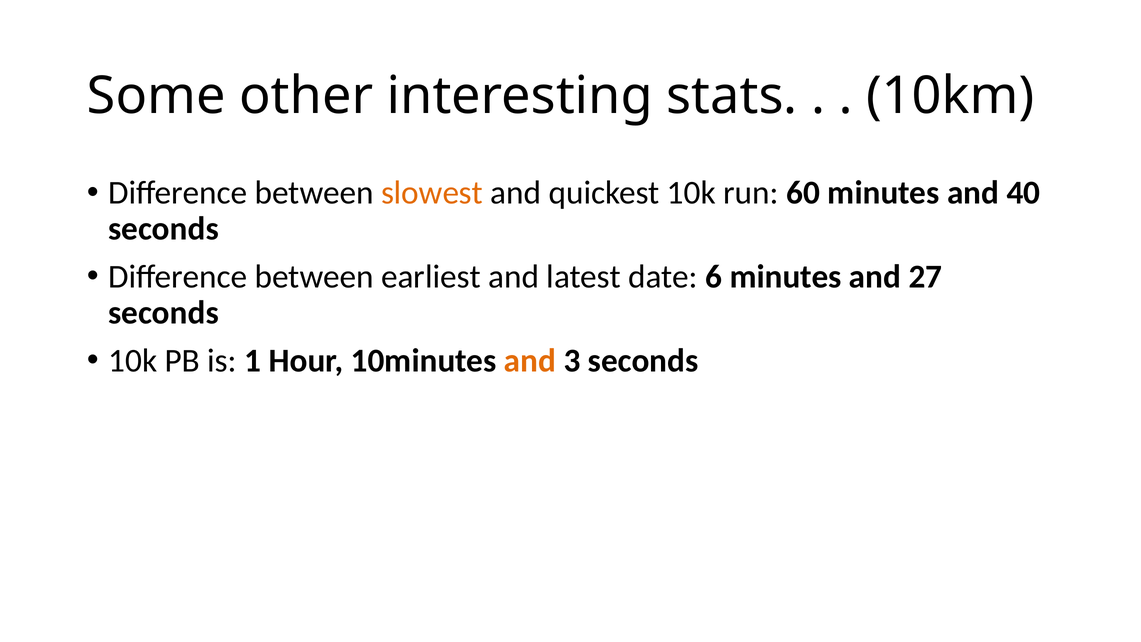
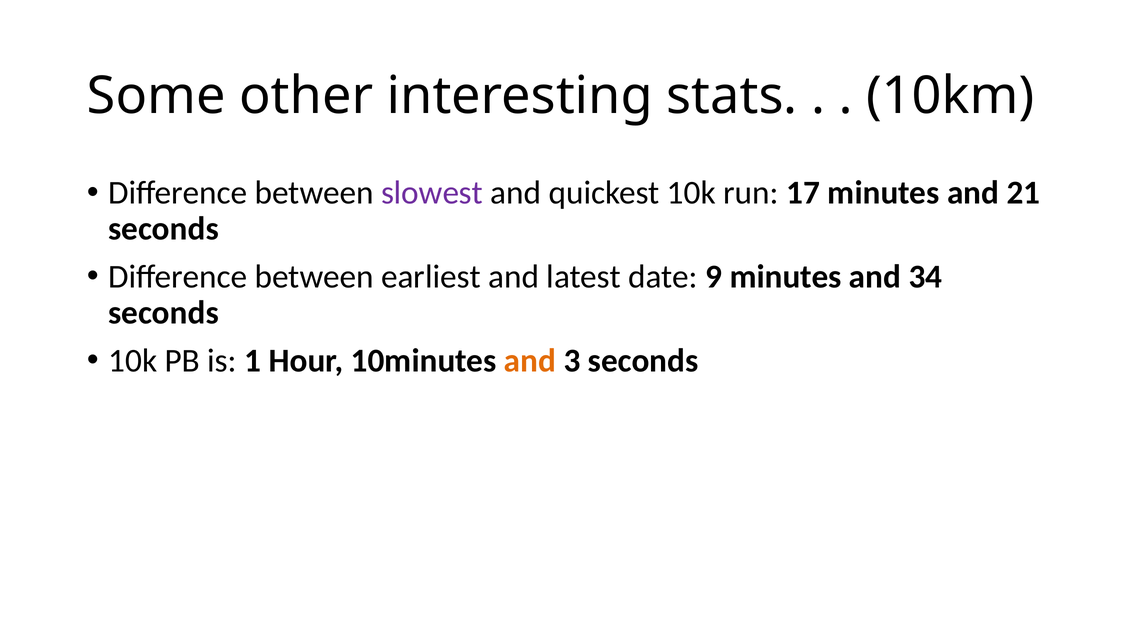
slowest colour: orange -> purple (432, 193)
60: 60 -> 17 (803, 193)
40: 40 -> 21 (1023, 193)
6: 6 -> 9 (714, 277)
27: 27 -> 34 (925, 277)
